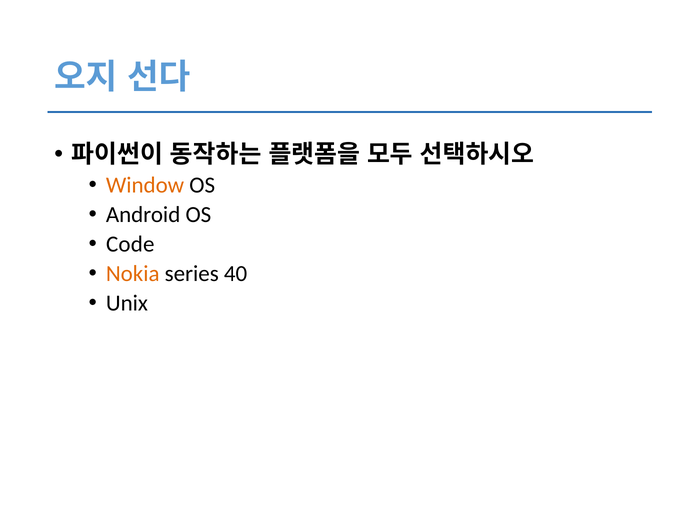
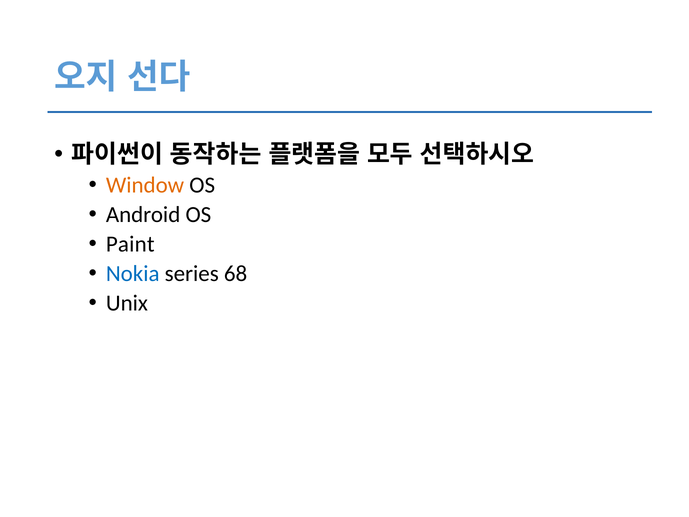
Code: Code -> Paint (130, 244)
Nokia colour: orange -> blue (133, 274)
40: 40 -> 68 (236, 274)
